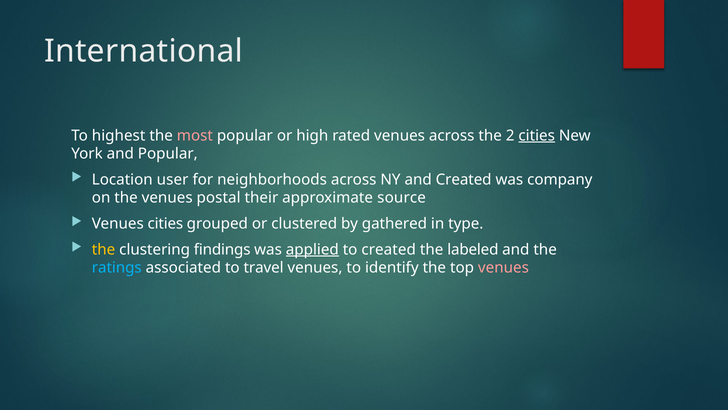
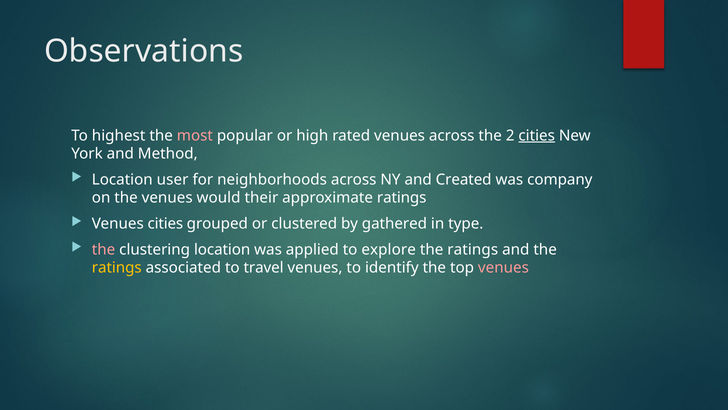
International: International -> Observations (144, 51)
and Popular: Popular -> Method (168, 154)
postal: postal -> would (219, 198)
approximate source: source -> ratings (402, 198)
the colour: yellow -> pink (104, 249)
clustering findings: findings -> location (222, 249)
applied underline: present -> none (312, 249)
to created: created -> explore (389, 249)
labeled: labeled -> ratings (473, 249)
ratings colour: light blue -> yellow (117, 267)
